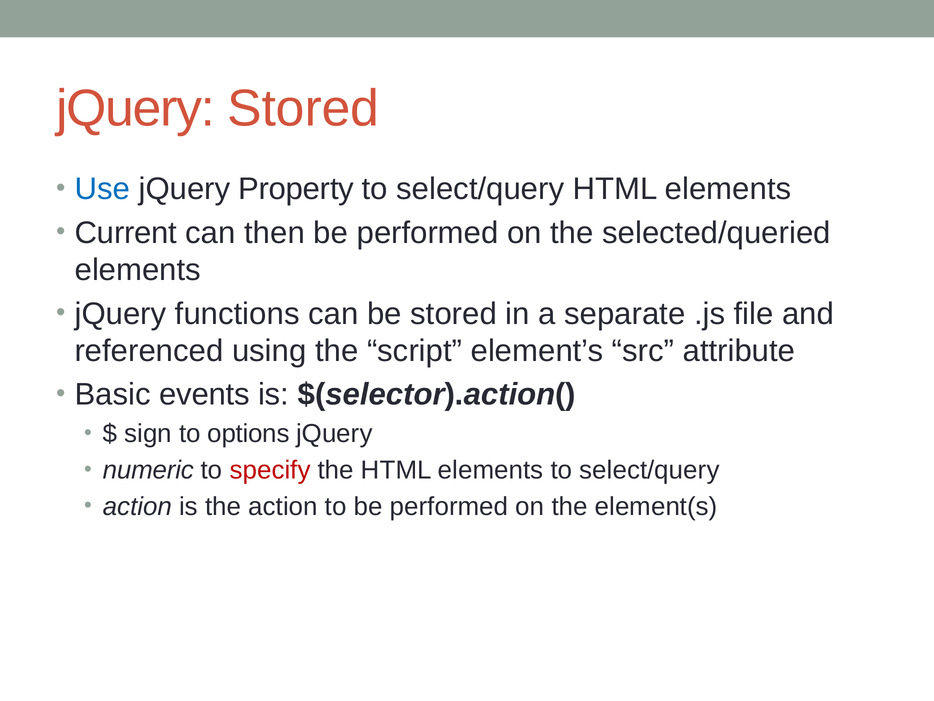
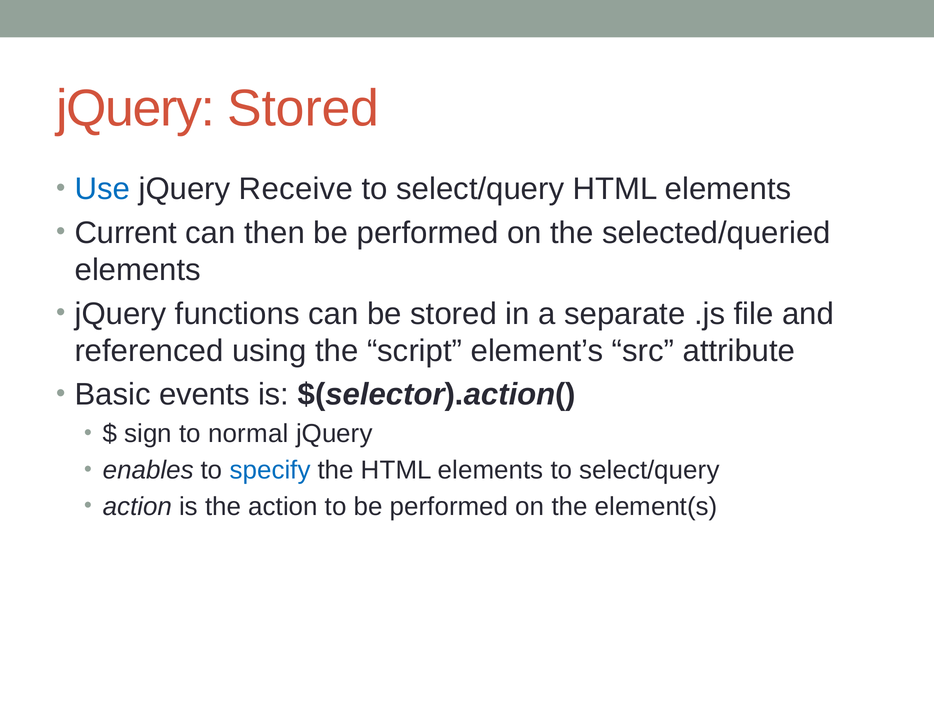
Property: Property -> Receive (296, 189)
options: options -> normal (248, 434)
numeric: numeric -> enables (148, 470)
specify colour: red -> blue (270, 470)
